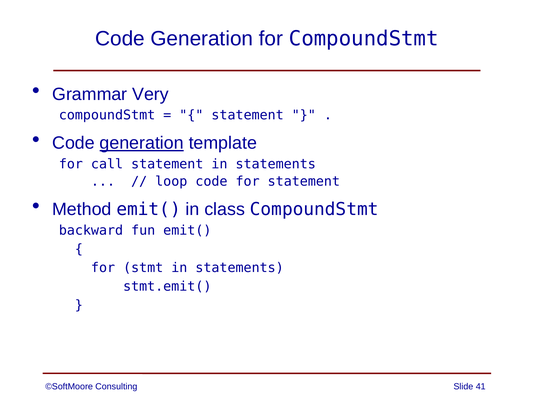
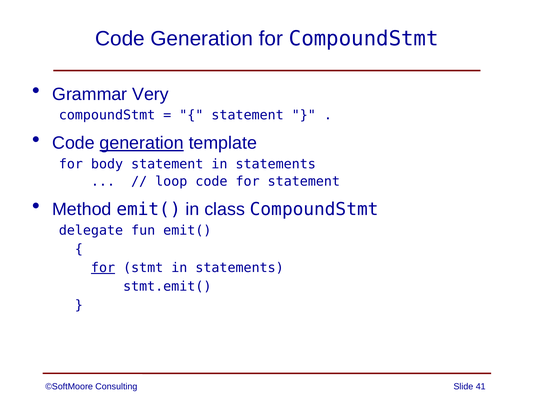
call: call -> body (107, 164)
backward: backward -> delegate (91, 231)
for underline: none -> present (103, 268)
